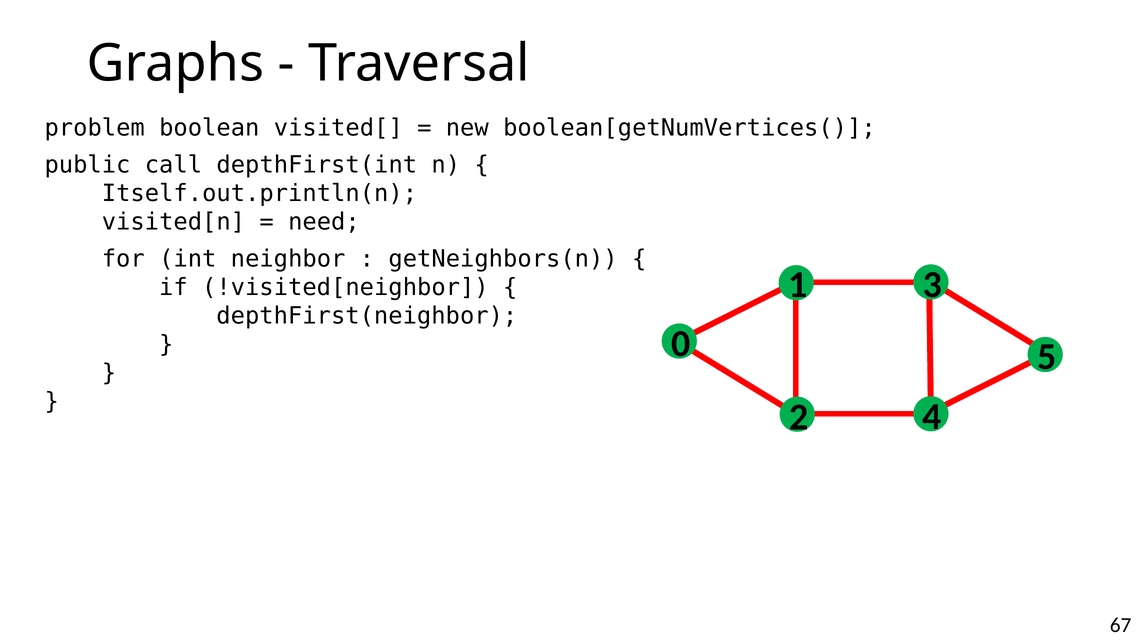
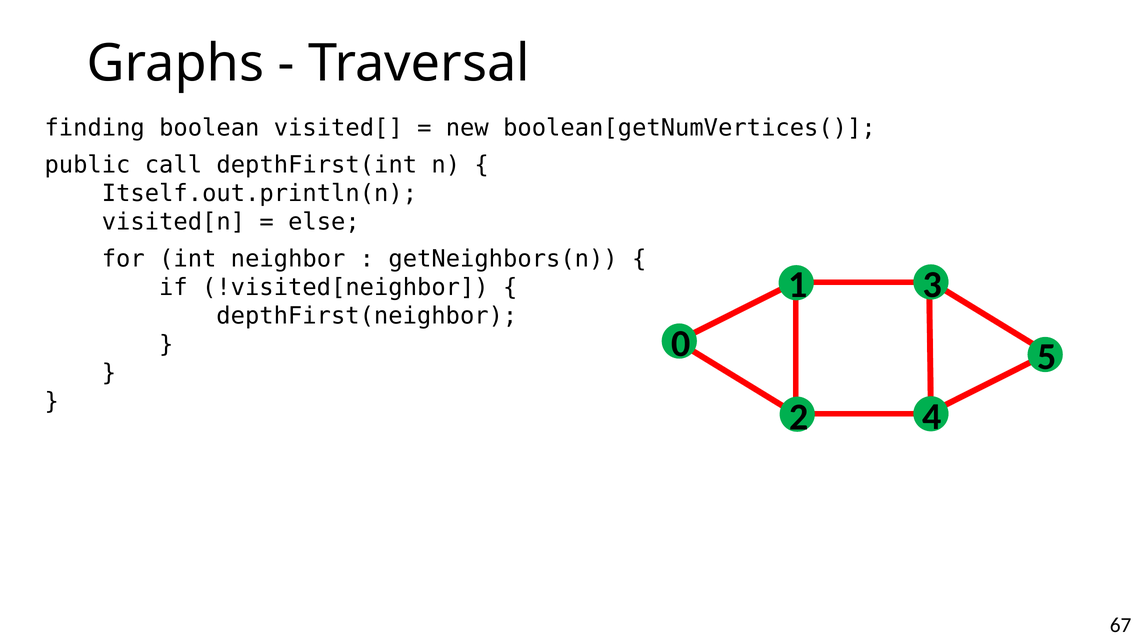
problem: problem -> finding (95, 128)
need: need -> else (324, 222)
